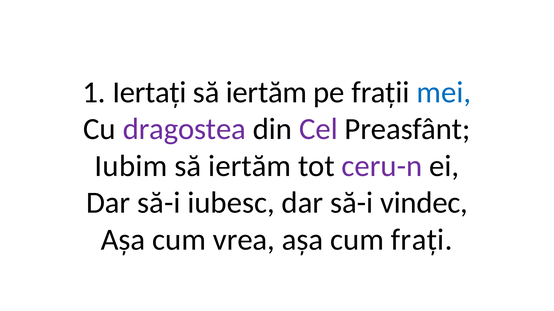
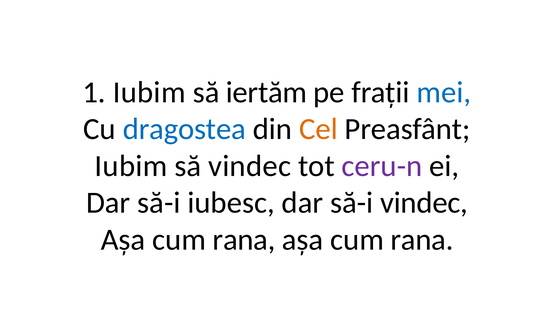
1 Iertați: Iertați -> Iubim (149, 92)
dragostea colour: purple -> blue (184, 129)
Cel colour: purple -> orange (318, 129)
iertăm: iertăm -> vindec (250, 166)
vrea: vrea -> rana (244, 240)
frați: frați -> rana (422, 240)
